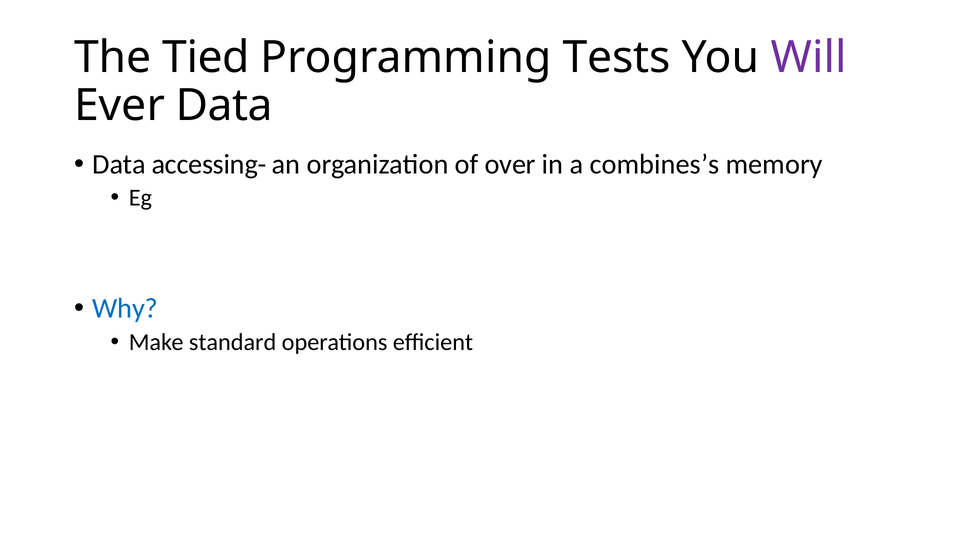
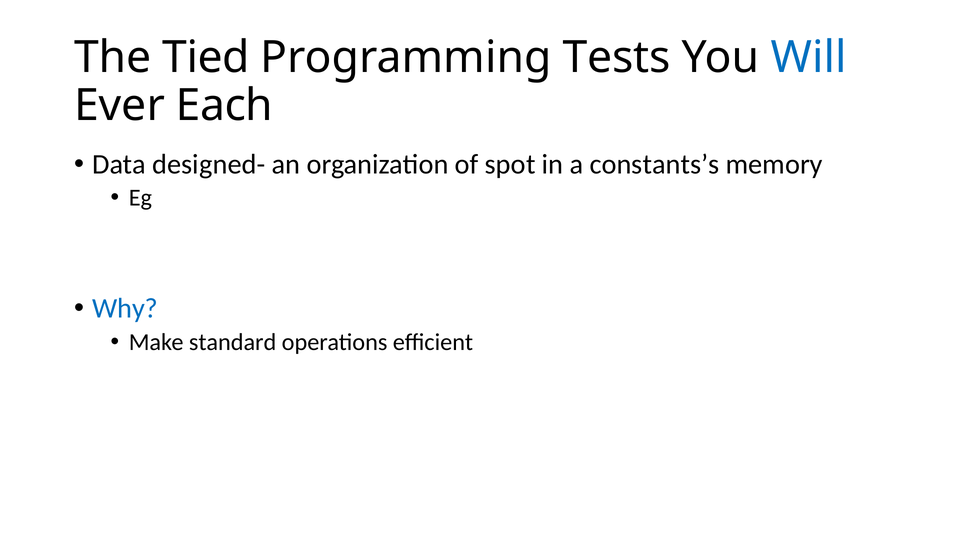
Will colour: purple -> blue (809, 58)
Ever Data: Data -> Each (224, 106)
accessing-: accessing- -> designed- (209, 164)
over: over -> spot (510, 164)
combines’s: combines’s -> constants’s (654, 164)
